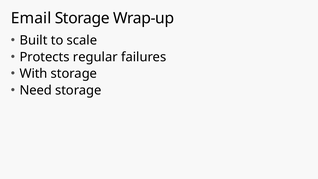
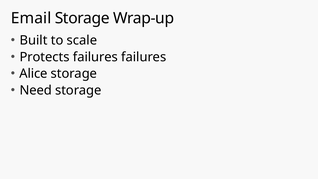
Protects regular: regular -> failures (95, 57)
With: With -> Alice (33, 74)
